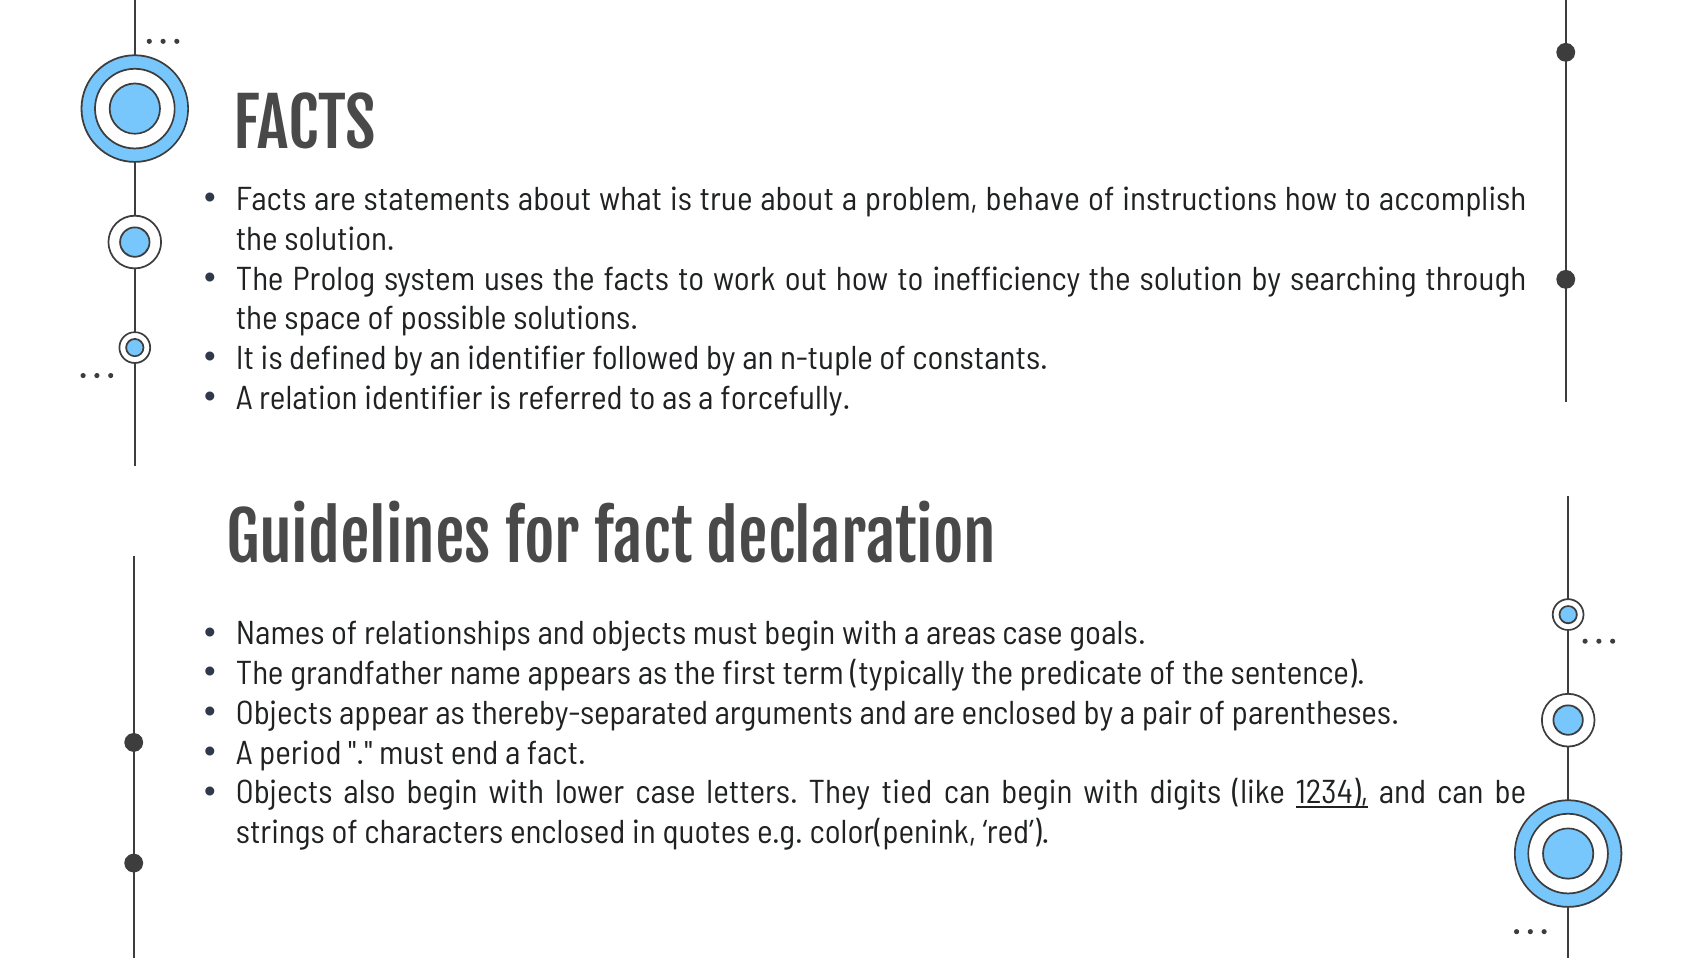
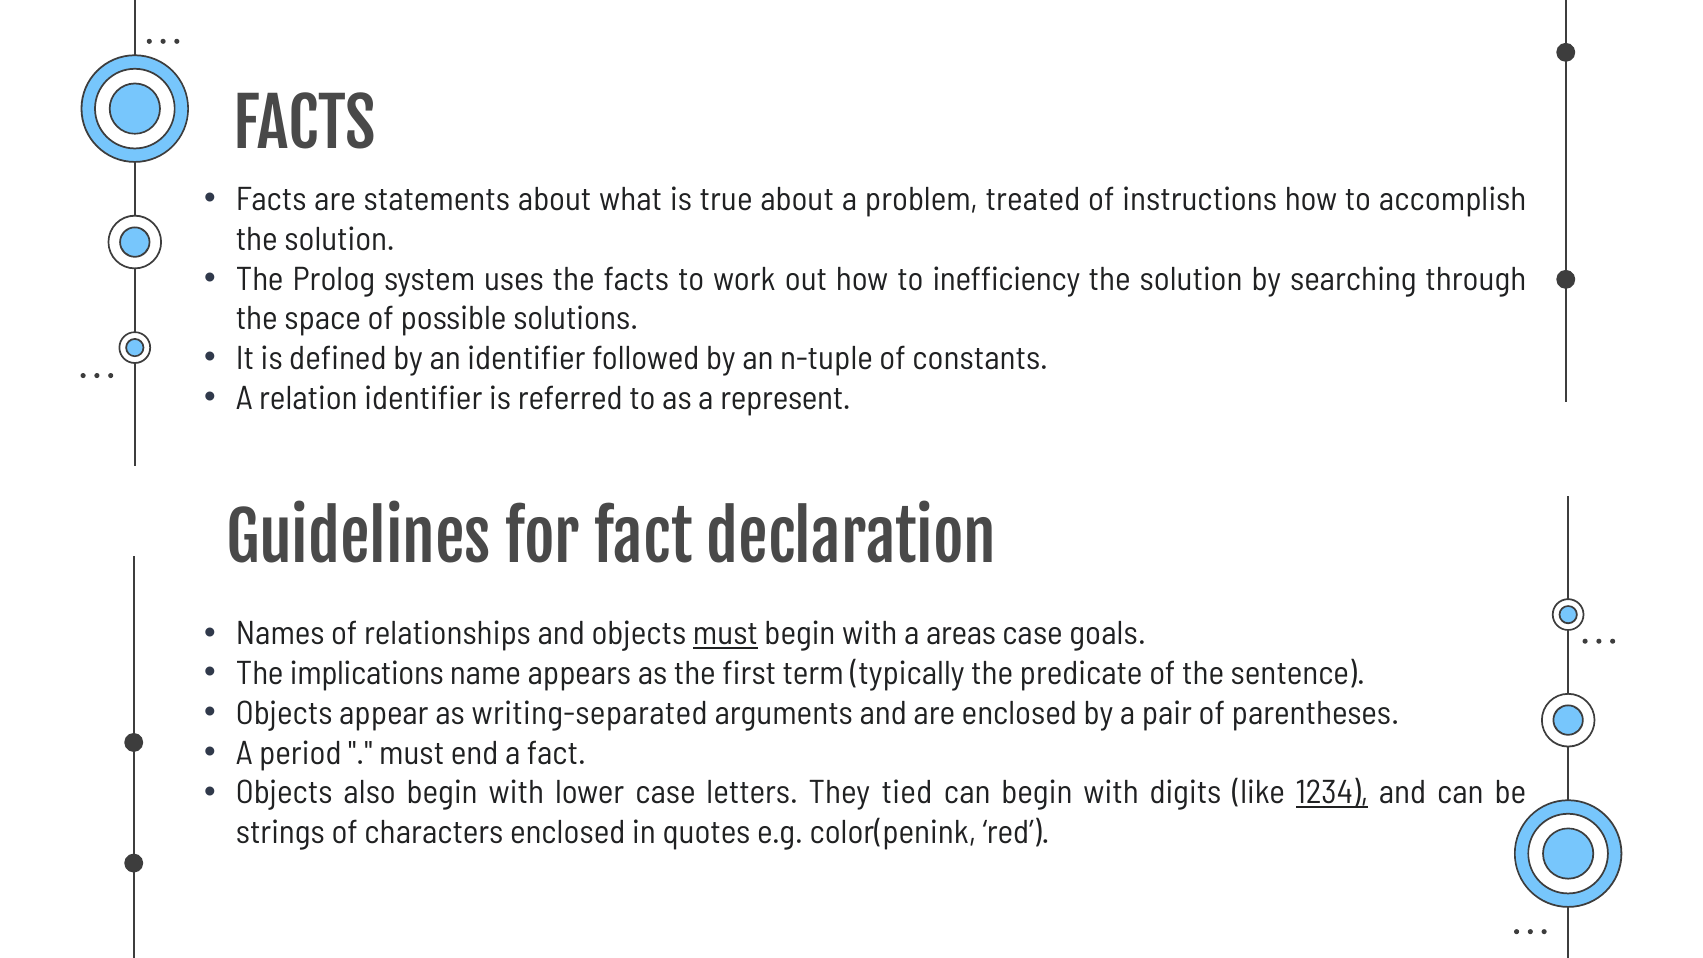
behave: behave -> treated (1033, 200)
forcefully: forcefully -> represent (786, 399)
must underline: none -> present (725, 634)
grandfather: grandfather -> implications (367, 674)
thereby-separated: thereby-separated -> writing-separated (590, 713)
